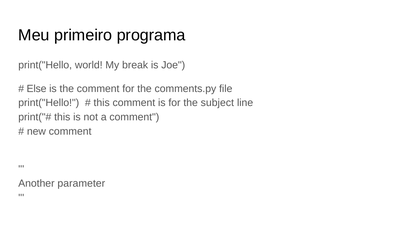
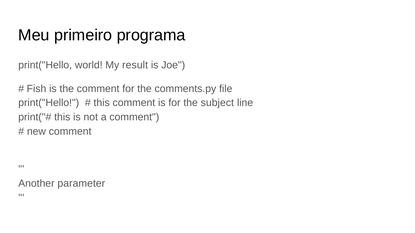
break: break -> result (135, 65)
Else: Else -> Fish (37, 89)
